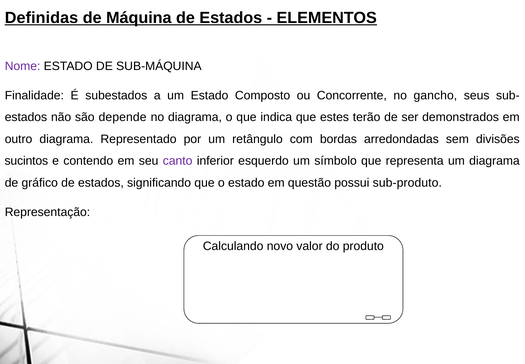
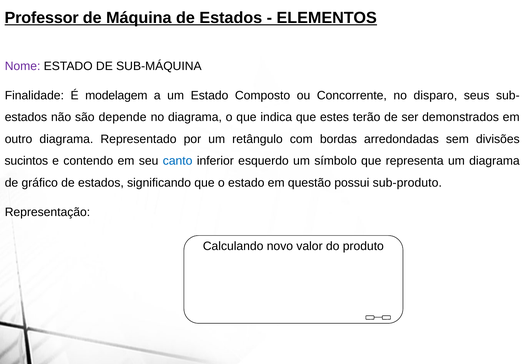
Definidas: Definidas -> Professor (42, 18)
subestados: subestados -> modelagem (116, 95)
gancho: gancho -> disparo (435, 95)
canto colour: purple -> blue (178, 161)
